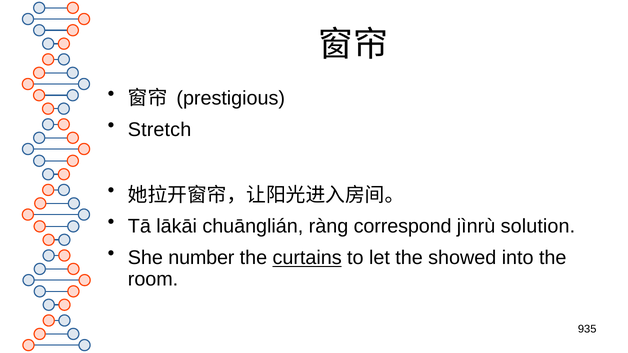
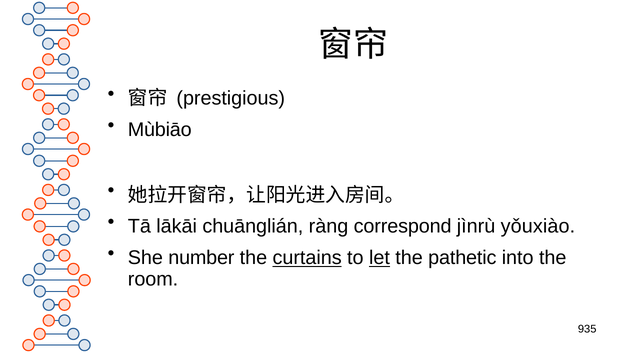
Stretch: Stretch -> Mùbiāo (160, 130)
solution: solution -> yǒuxiào (538, 227)
let underline: none -> present (379, 258)
showed: showed -> pathetic (462, 258)
